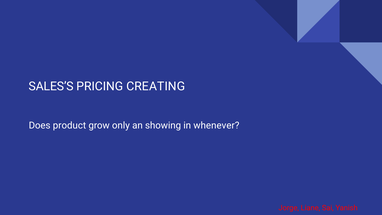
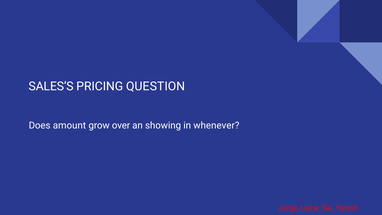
CREATING: CREATING -> QUESTION (156, 86)
product: product -> amount (69, 125)
only: only -> over (121, 125)
